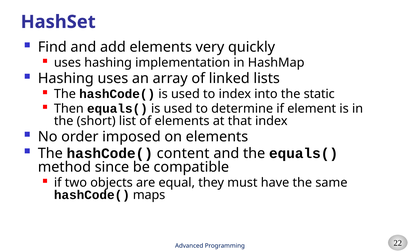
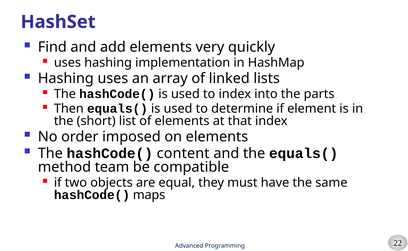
static: static -> parts (319, 94)
since: since -> team (112, 167)
